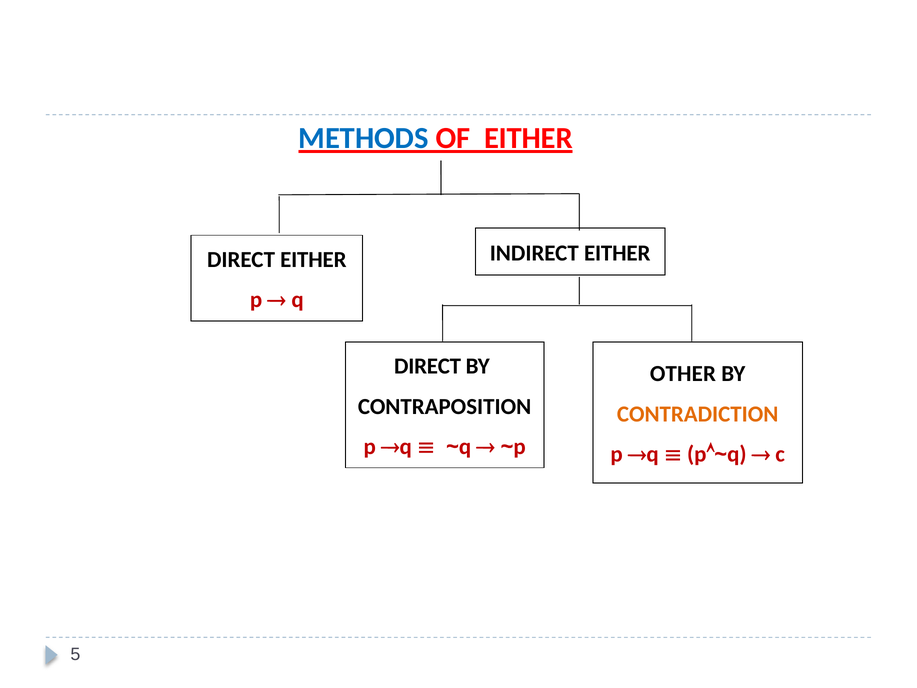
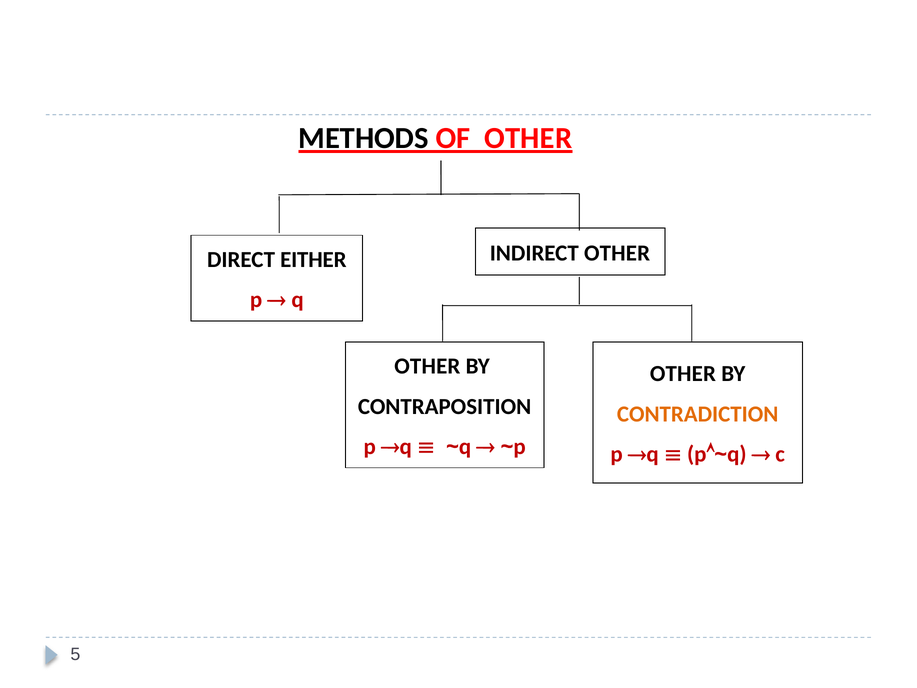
METHODS colour: blue -> black (364, 138)
OF EITHER: EITHER -> OTHER (528, 138)
INDIRECT EITHER: EITHER -> OTHER (617, 253)
DIRECT: DIRECT -> OTHER (427, 366)
